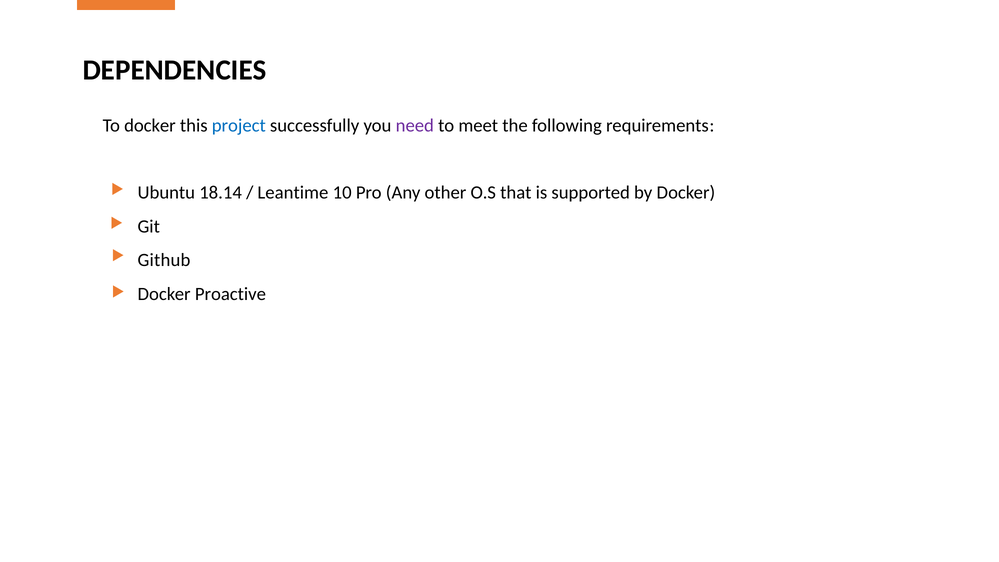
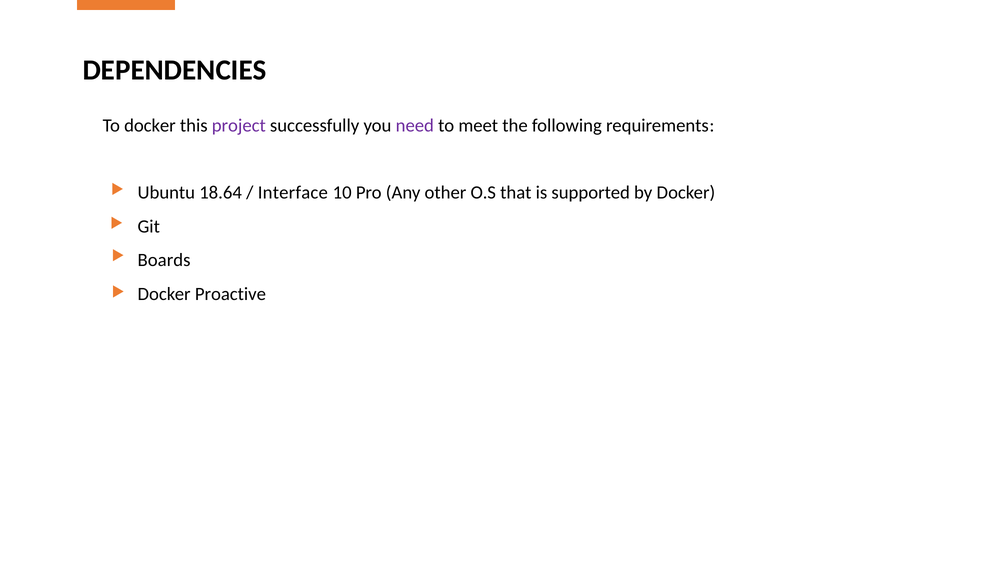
project colour: blue -> purple (239, 126)
18.14: 18.14 -> 18.64 (221, 193)
Leantime: Leantime -> Interface (293, 193)
Github: Github -> Boards (164, 260)
